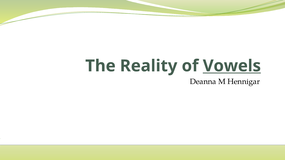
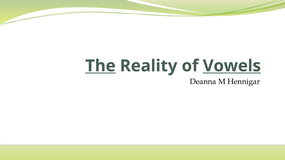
The underline: none -> present (100, 66)
